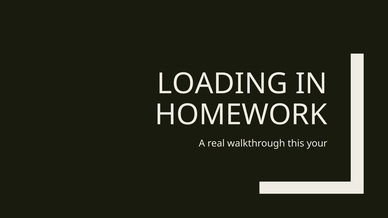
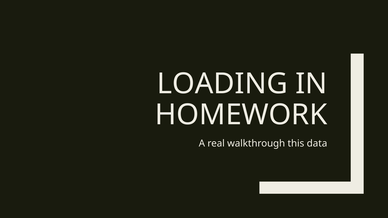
your: your -> data (317, 144)
